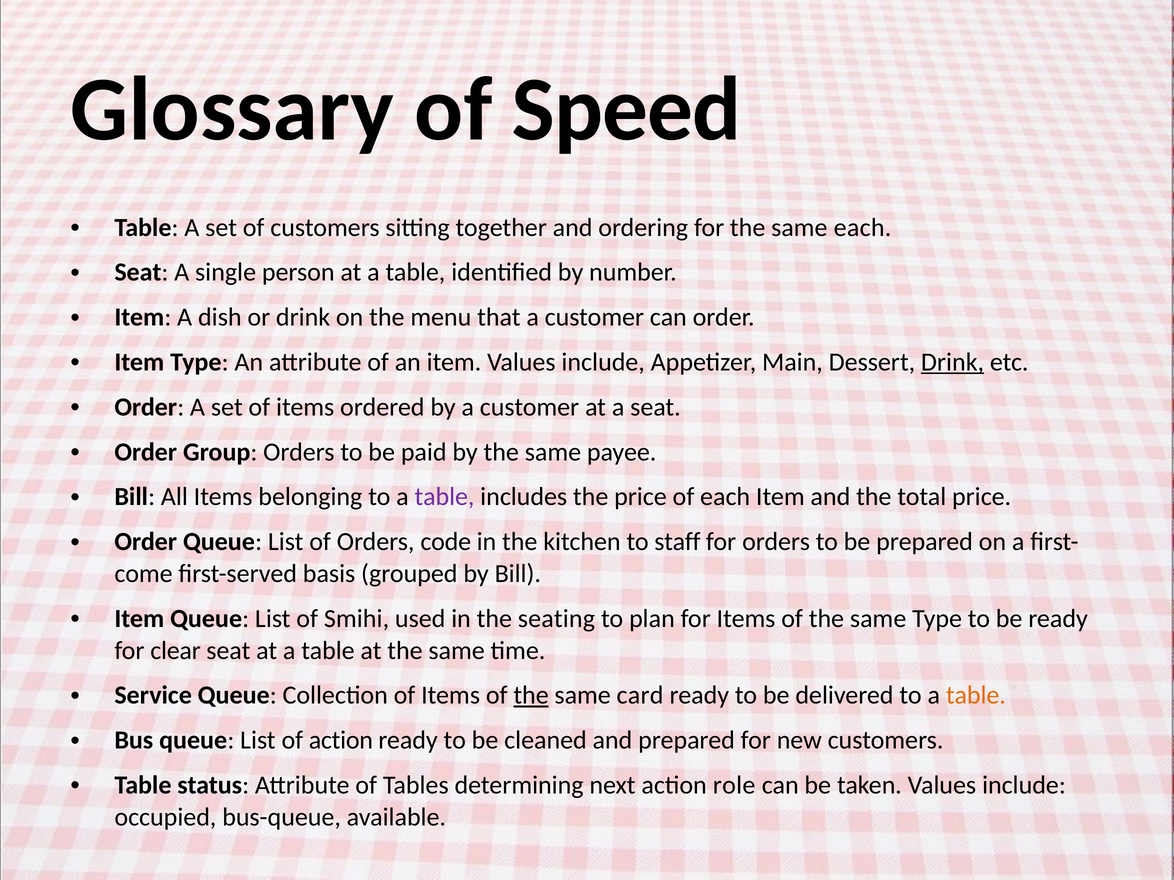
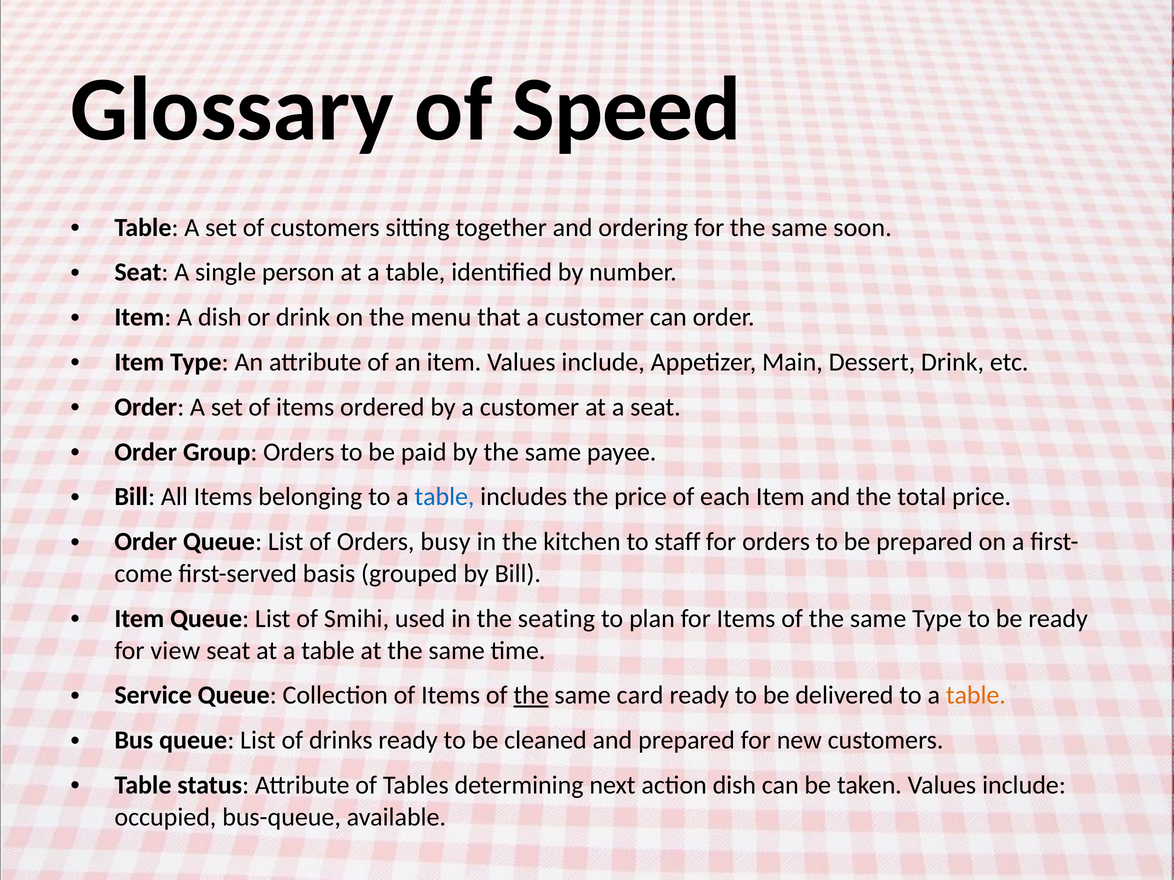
same each: each -> soon (863, 228)
Drink underline: present -> none (953, 362)
table colour: purple -> blue (444, 497)
code: code -> busy (446, 542)
clear: clear -> view (175, 651)
of action: action -> drinks (341, 741)
action role: role -> dish (734, 786)
